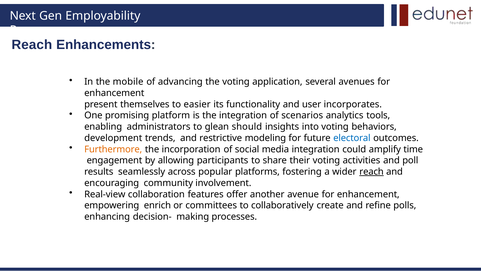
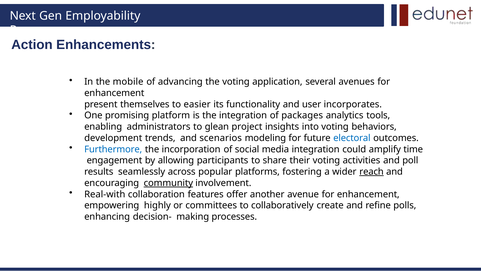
Reach: Reach -> Action (32, 45)
scenarios: scenarios -> packages (302, 115)
should: should -> project (247, 127)
restrictive: restrictive -> scenarios (221, 138)
Furthermore colour: orange -> blue (113, 149)
community underline: none -> present (168, 183)
Real-view: Real-view -> Real-with (105, 194)
enrich: enrich -> highly (157, 205)
